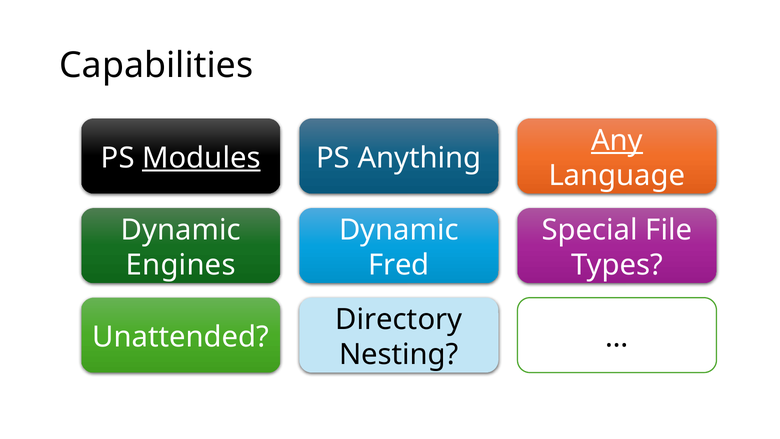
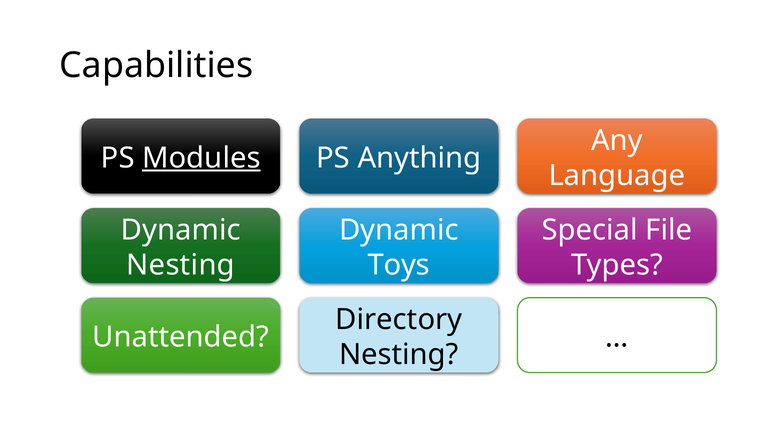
Any underline: present -> none (617, 140)
Engines: Engines -> Nesting (181, 265)
Fred: Fred -> Toys (399, 265)
